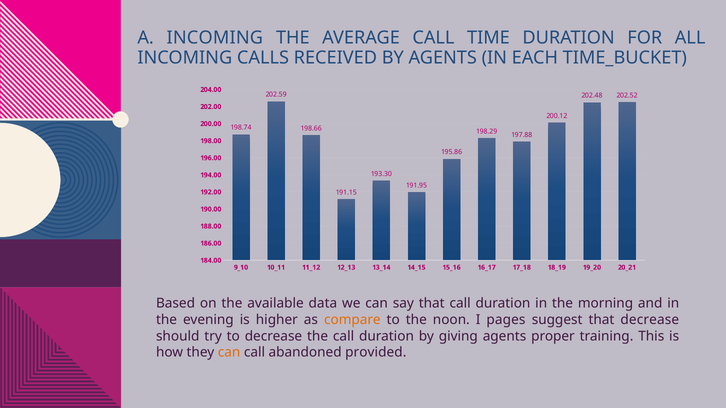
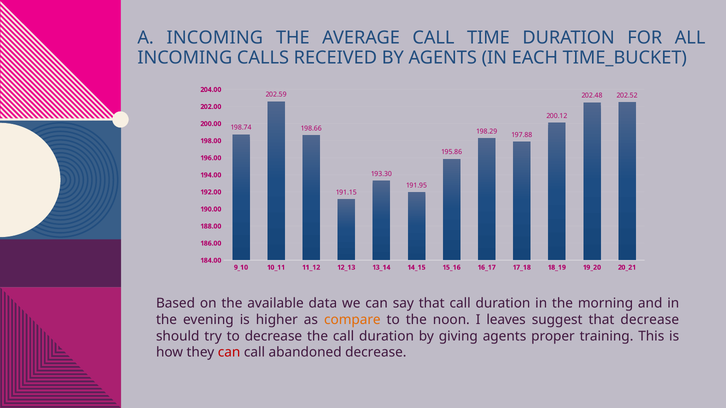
pages: pages -> leaves (506, 320)
can colour: orange -> red (229, 353)
abandoned provided: provided -> decrease (376, 353)
